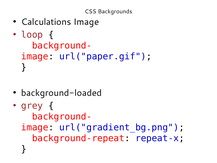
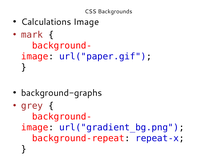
loop: loop -> mark (32, 35)
background-loaded: background-loaded -> background-graphs (62, 93)
